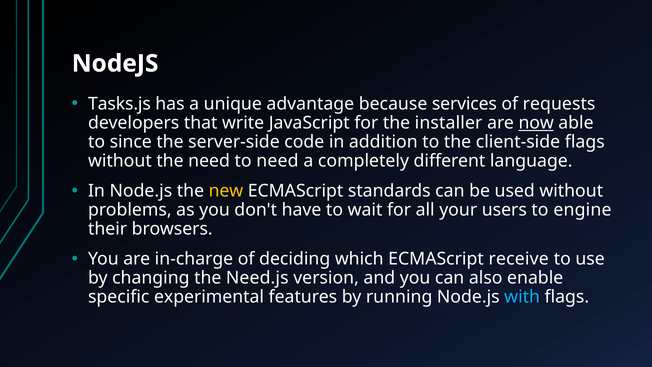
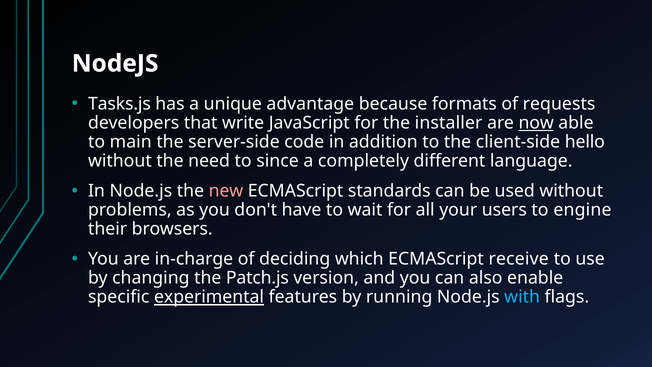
services: services -> formats (464, 104)
since: since -> main (131, 142)
client-side flags: flags -> hello (585, 142)
to need: need -> since (278, 161)
new colour: yellow -> pink (226, 191)
Need.js: Need.js -> Patch.js (257, 278)
experimental underline: none -> present (209, 297)
